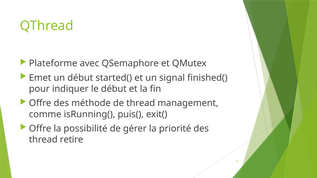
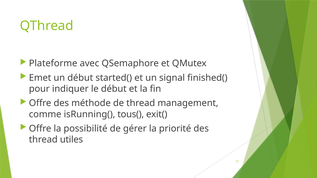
puis(: puis( -> tous( (131, 114)
retire: retire -> utiles (72, 140)
